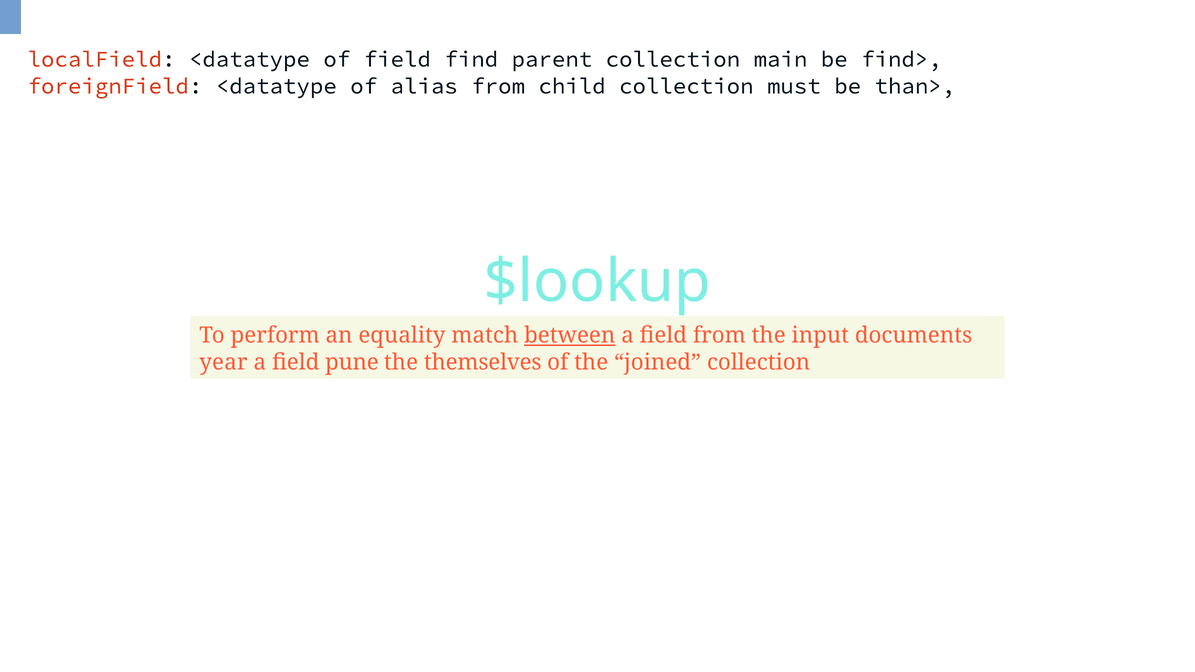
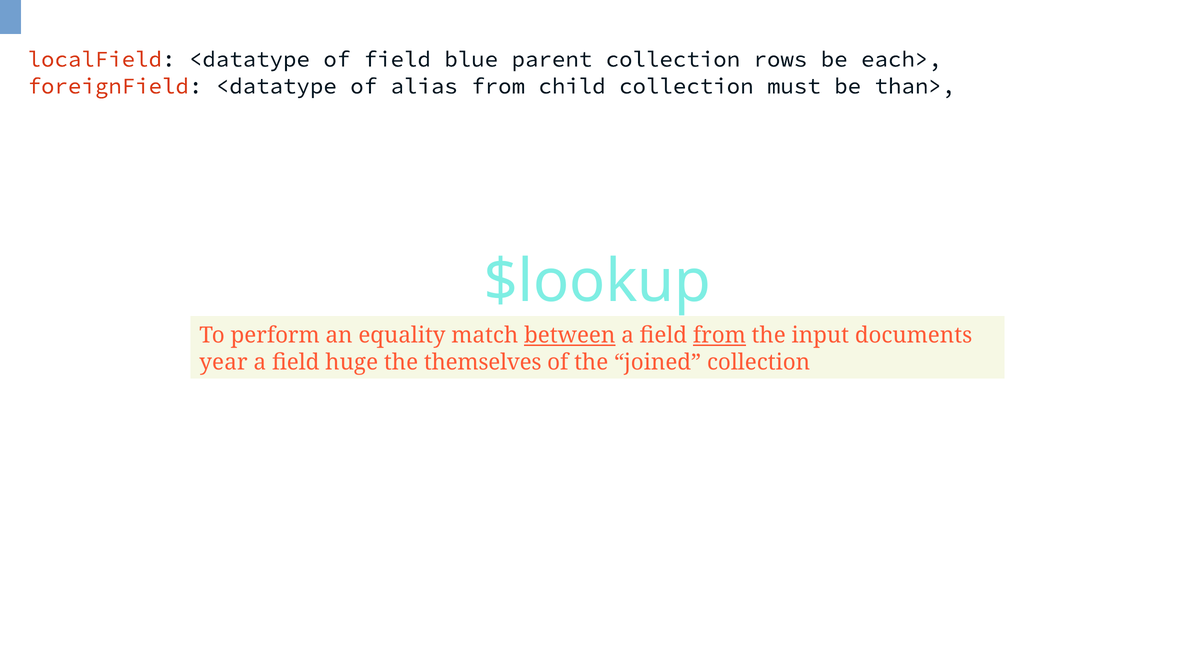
find: find -> blue (471, 59)
main: main -> rows (780, 59)
find>: find> -> each> (901, 59)
from underline: none -> present (719, 336)
pune: pune -> huge (352, 362)
